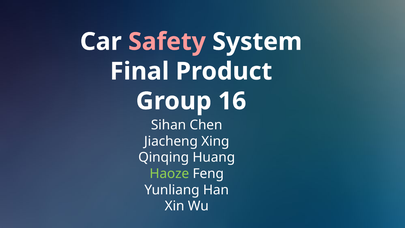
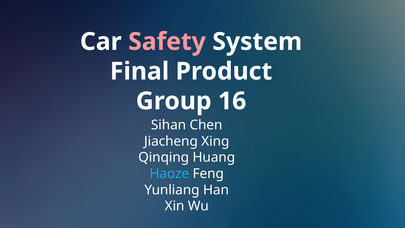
Haoze colour: light green -> light blue (169, 174)
